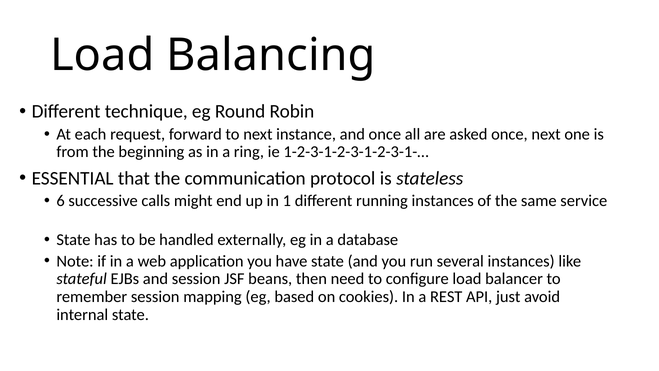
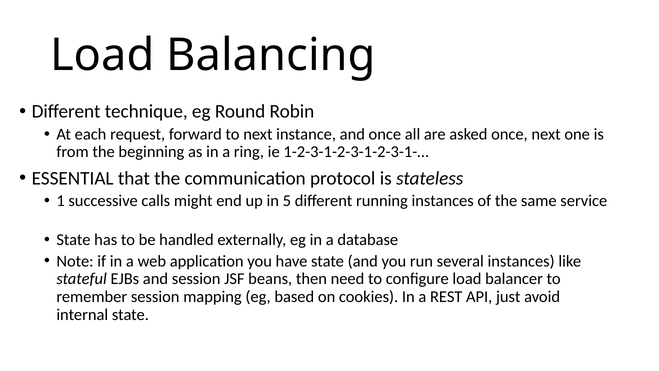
6: 6 -> 1 (61, 201)
1: 1 -> 5 (287, 201)
